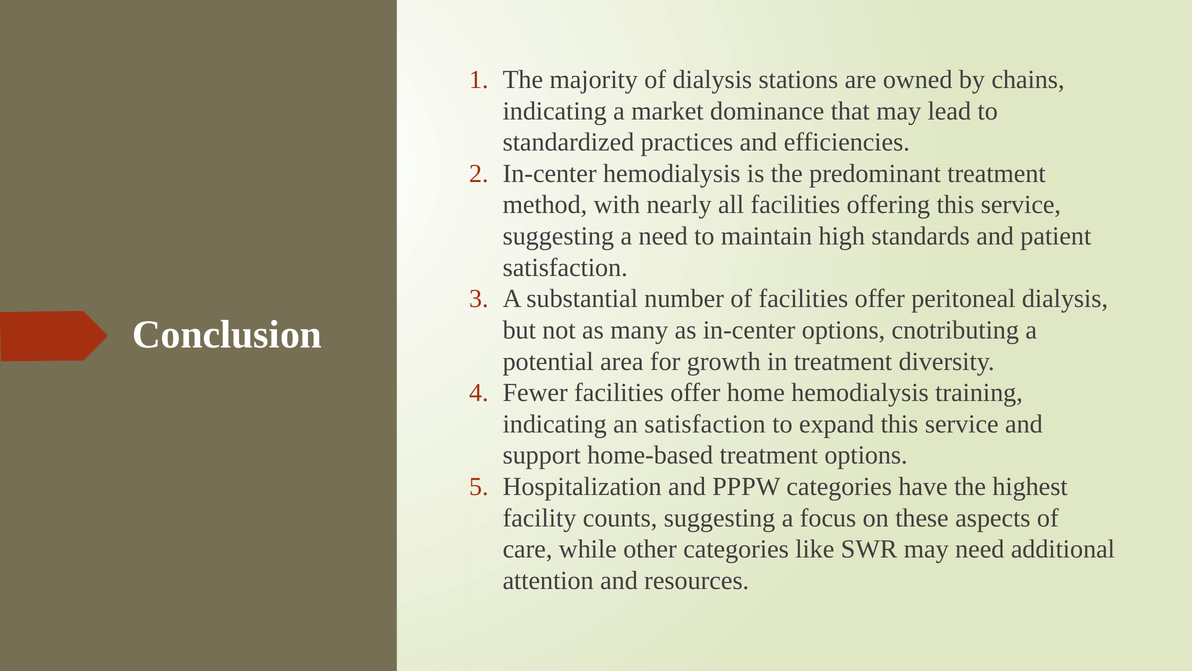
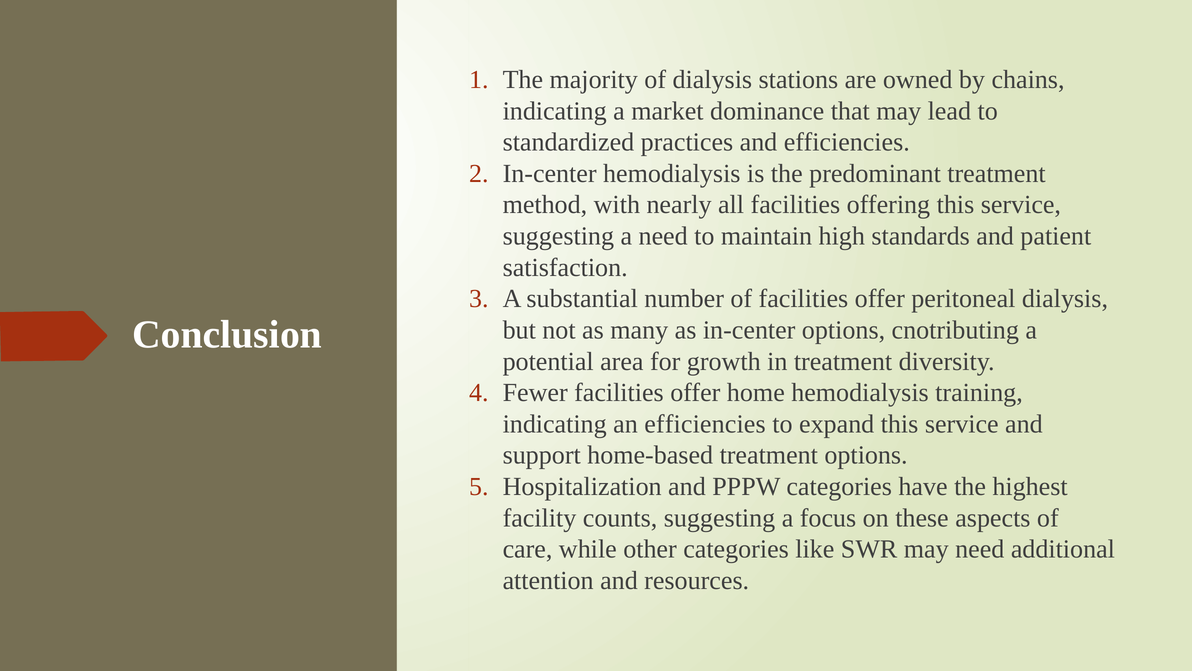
an satisfaction: satisfaction -> efficiencies (705, 424)
